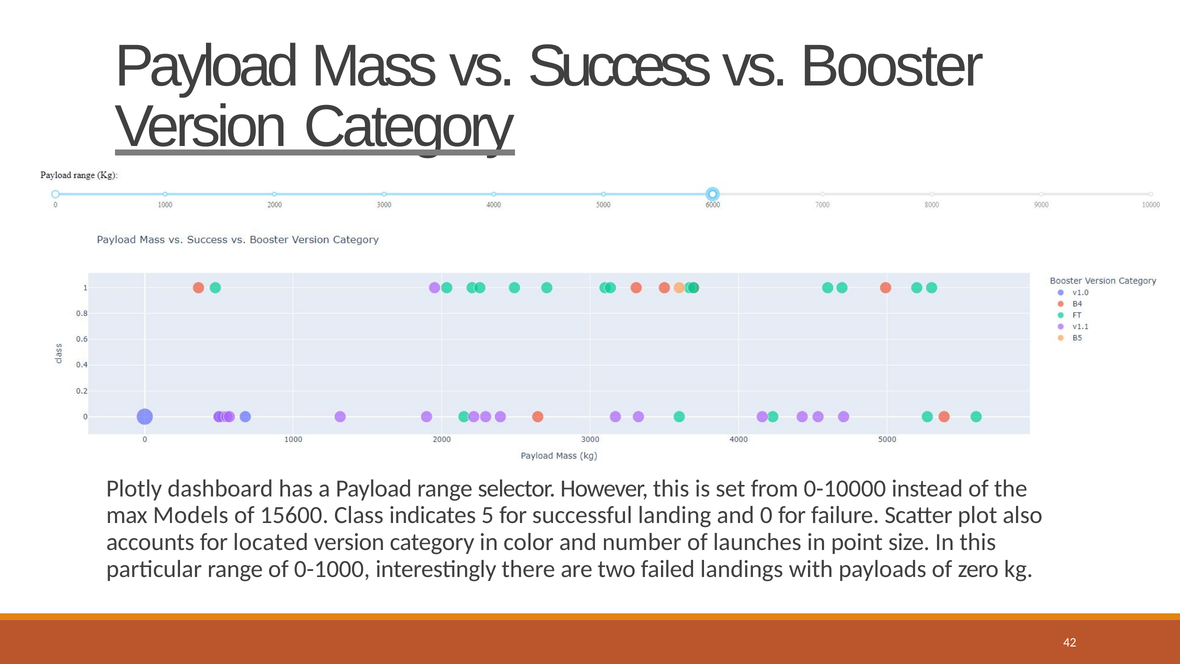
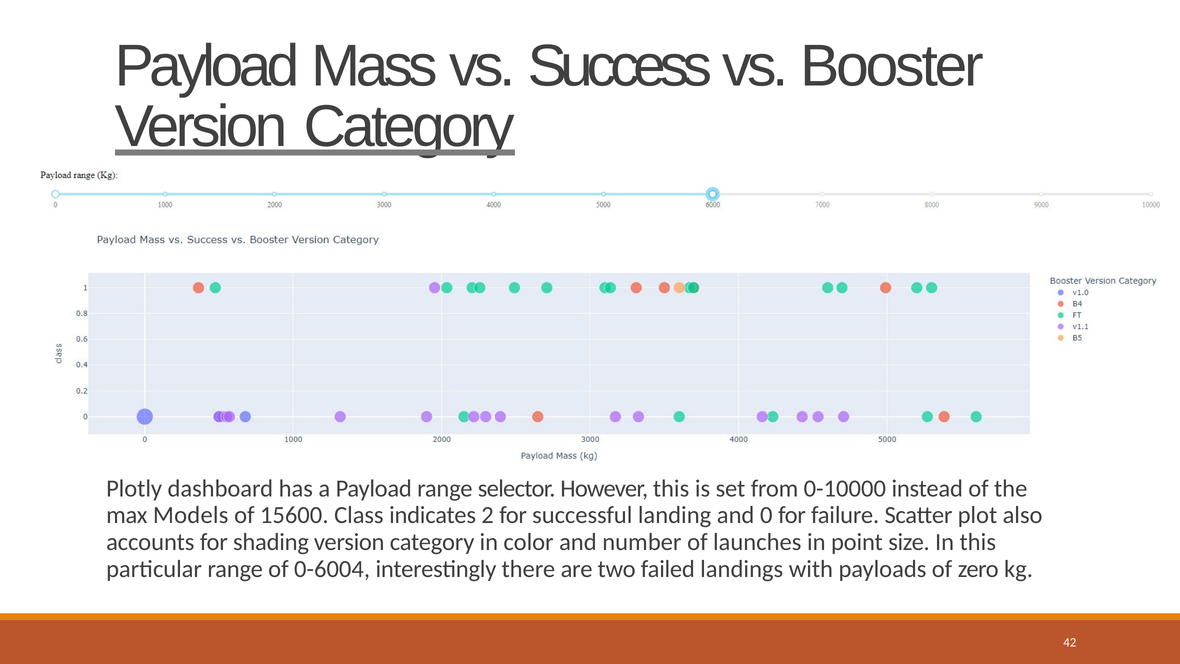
5: 5 -> 2 (488, 515)
located: located -> shading (271, 542)
0-1000: 0-1000 -> 0-6004 (332, 569)
